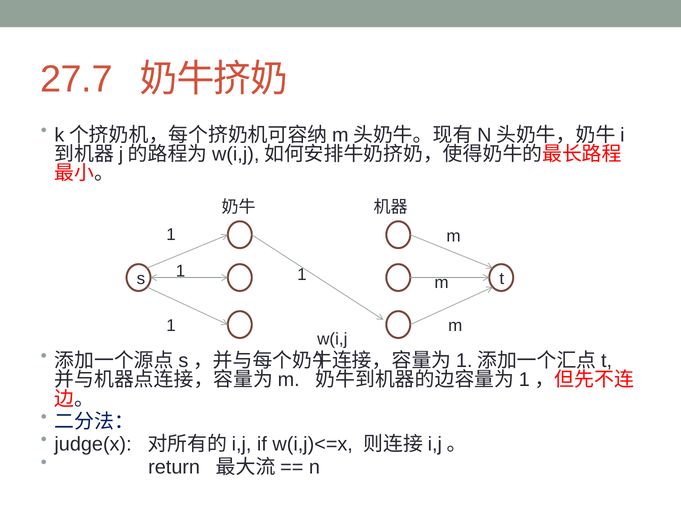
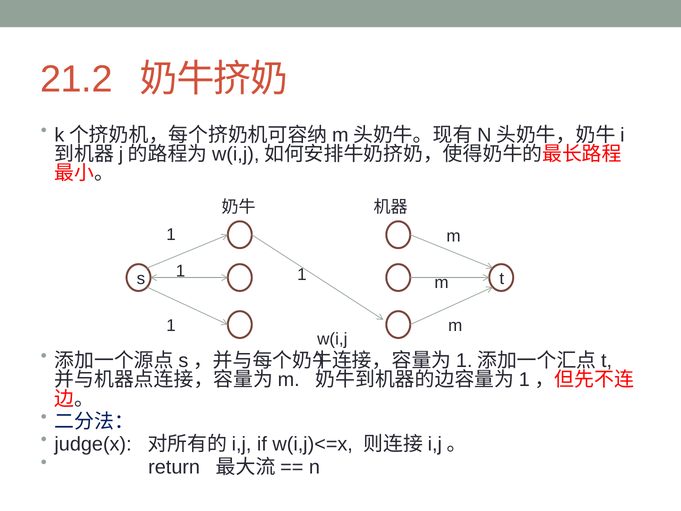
27.7: 27.7 -> 21.2 (76, 79)
